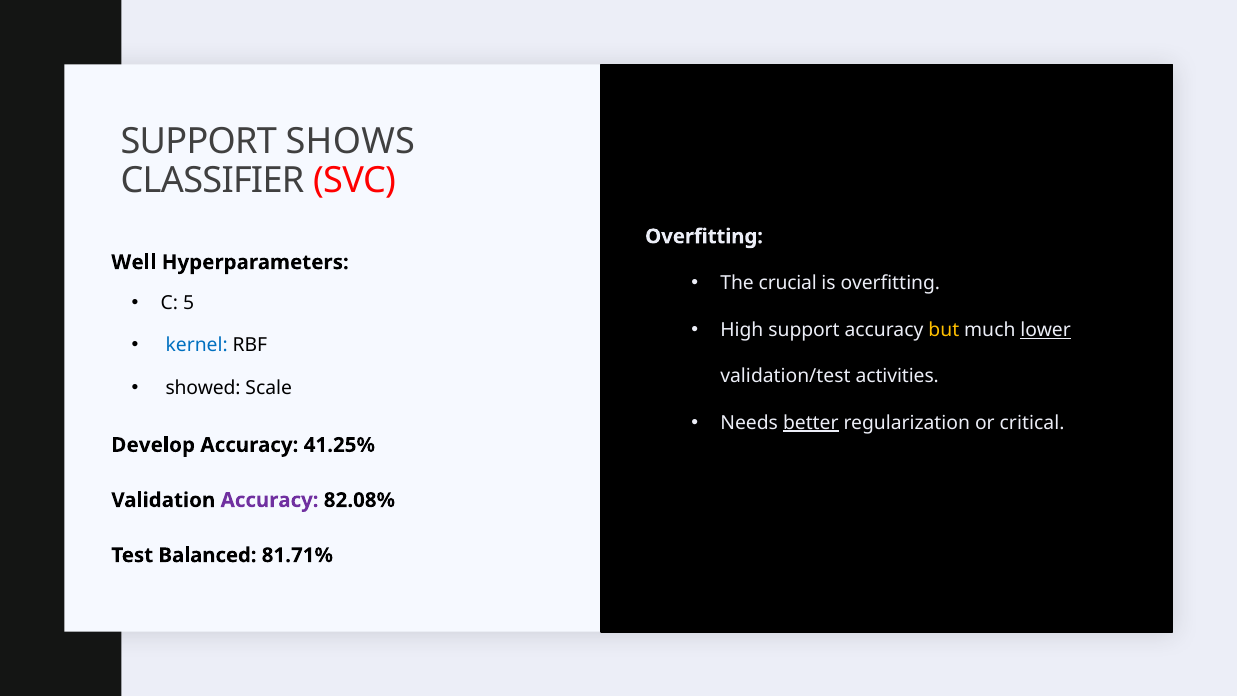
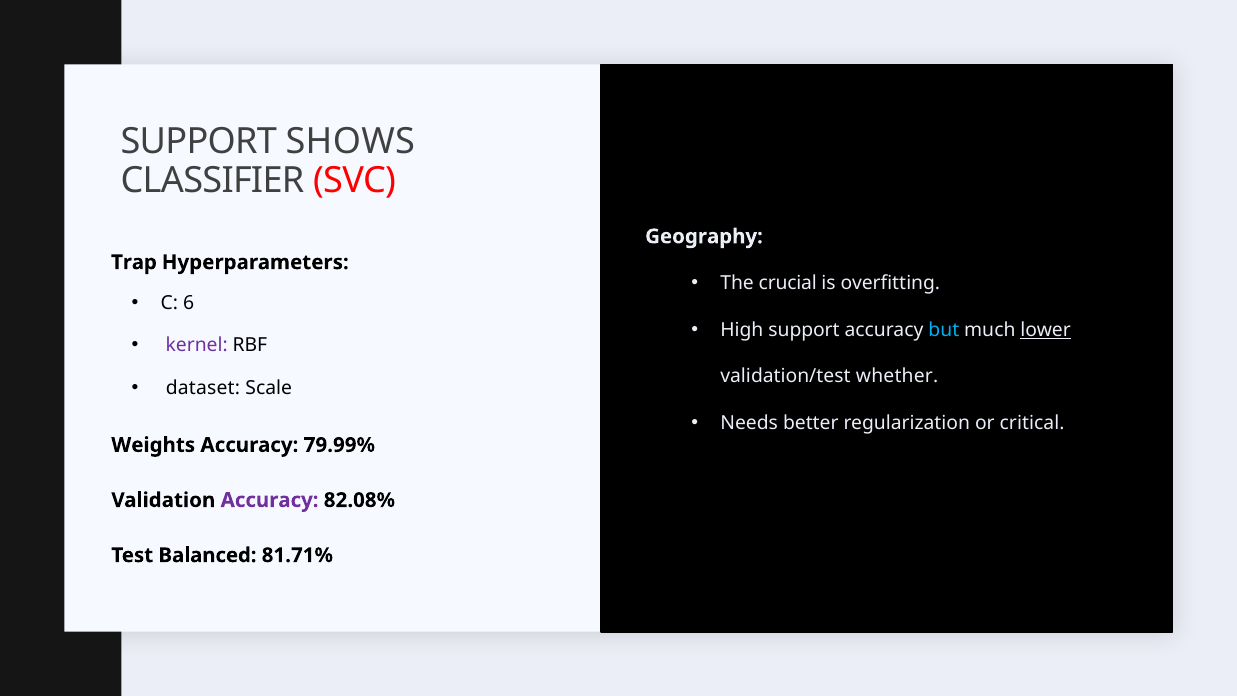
Overfitting: Overfitting -> Geography (704, 236)
Well: Well -> Trap (134, 262)
5: 5 -> 6 (189, 303)
but colour: yellow -> light blue (944, 330)
kernel colour: blue -> purple (197, 345)
activities: activities -> whether (897, 376)
showed: showed -> dataset (203, 388)
better underline: present -> none (811, 423)
Develop: Develop -> Weights (153, 445)
41.25%: 41.25% -> 79.99% (339, 445)
